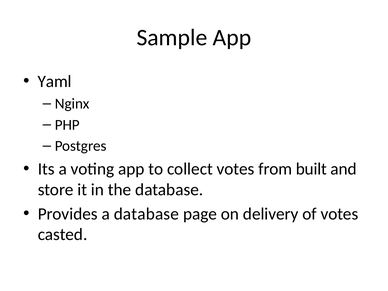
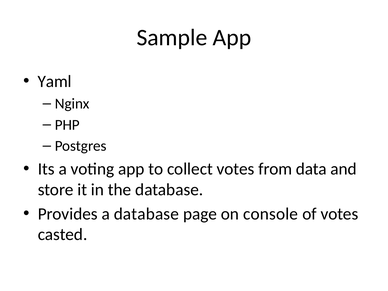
built: built -> data (311, 169)
delivery: delivery -> console (271, 214)
